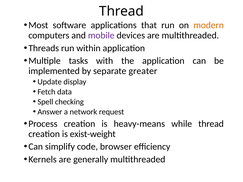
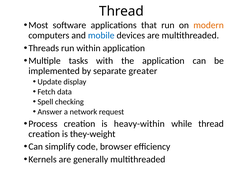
mobile colour: purple -> blue (101, 35)
heavy-means: heavy-means -> heavy-within (139, 124)
exist-weight: exist-weight -> they-weight (93, 134)
